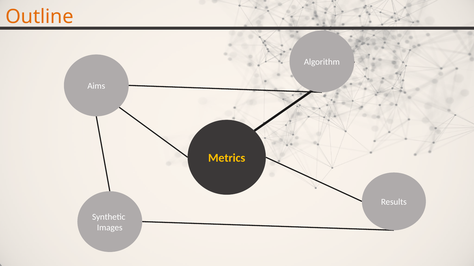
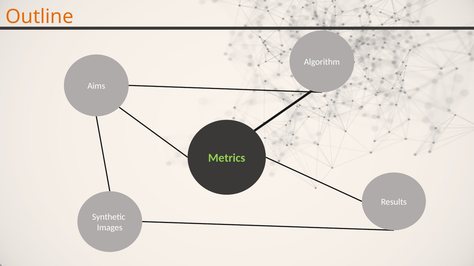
Metrics colour: yellow -> light green (227, 158)
